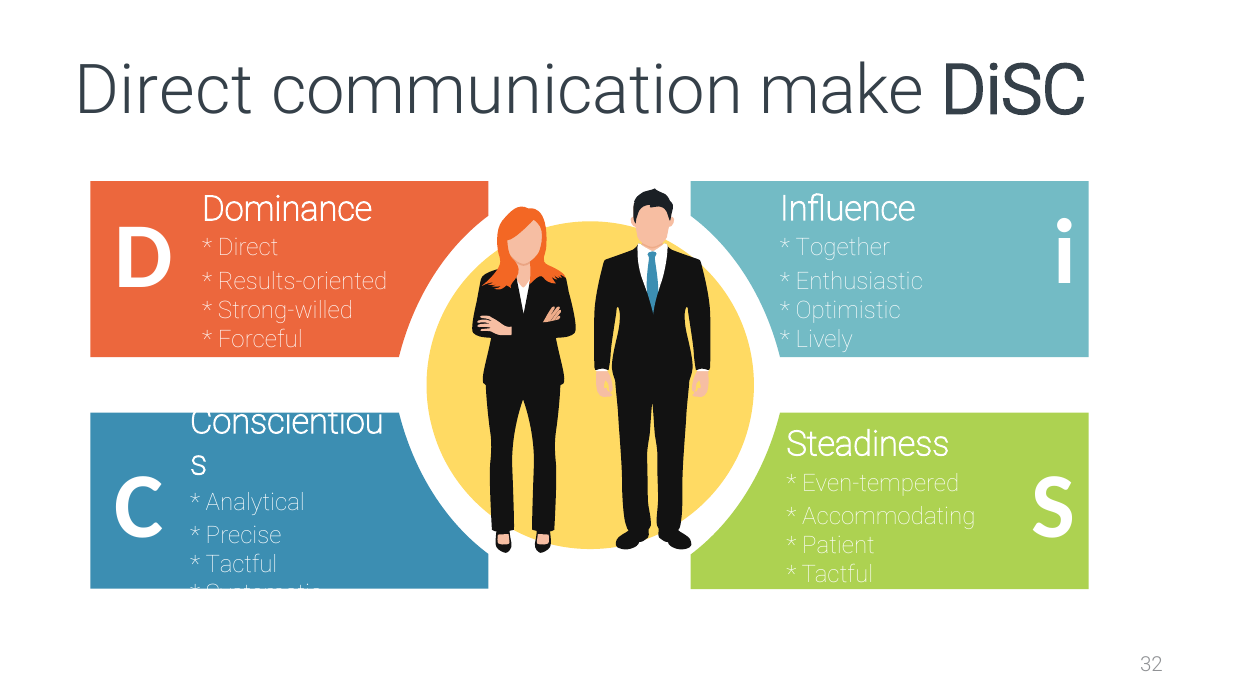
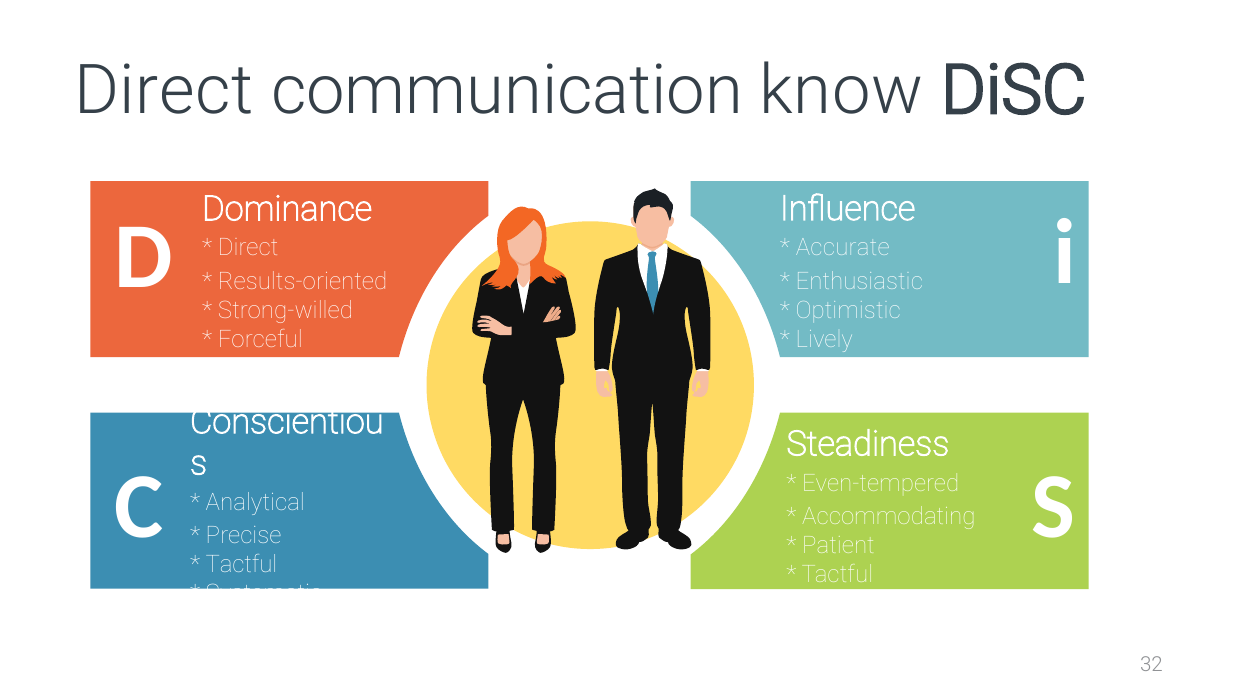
make: make -> know (841, 91)
Together: Together -> Accurate (843, 248)
